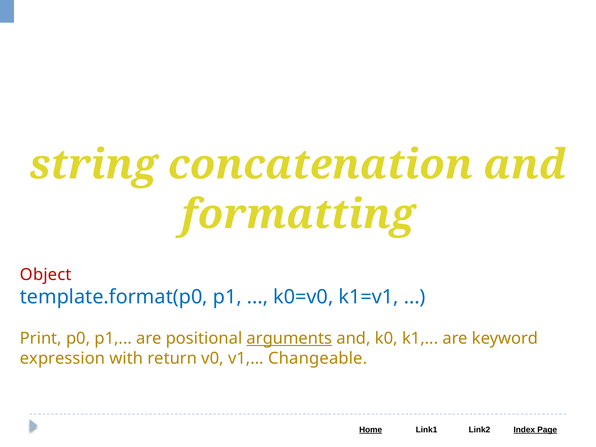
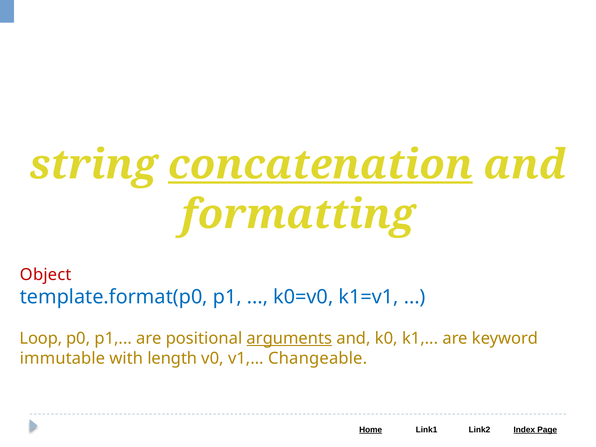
concatenation underline: none -> present (320, 165)
Print: Print -> Loop (41, 338)
expression: expression -> immutable (62, 358)
return: return -> length (172, 358)
